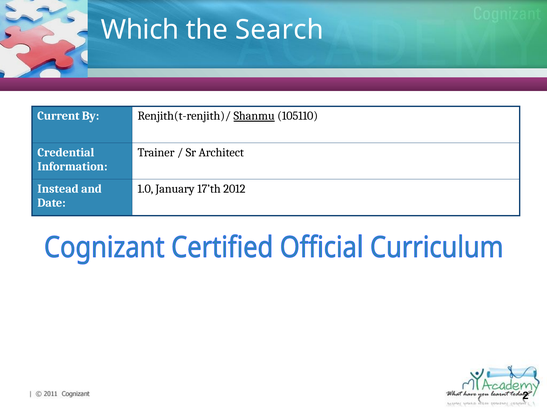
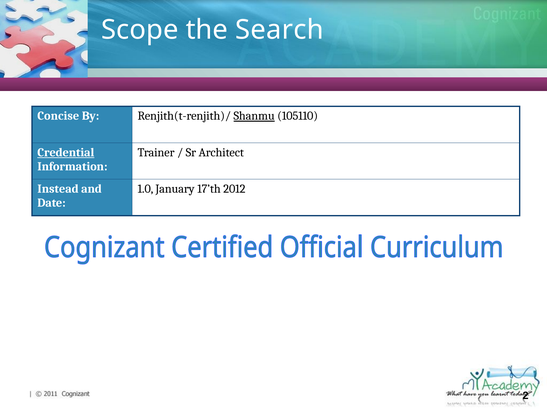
Which: Which -> Scope (140, 30)
Current: Current -> Concise (58, 116)
Credential underline: none -> present (66, 152)
